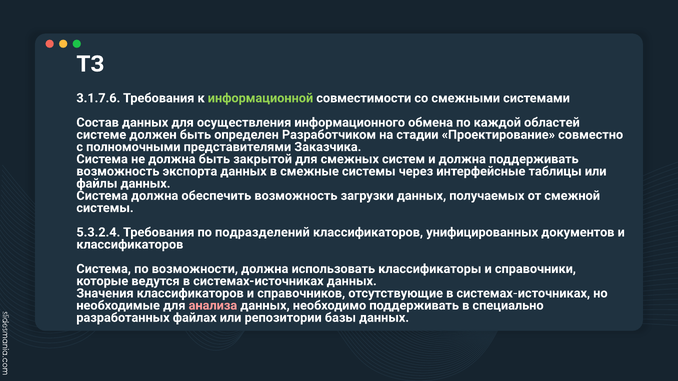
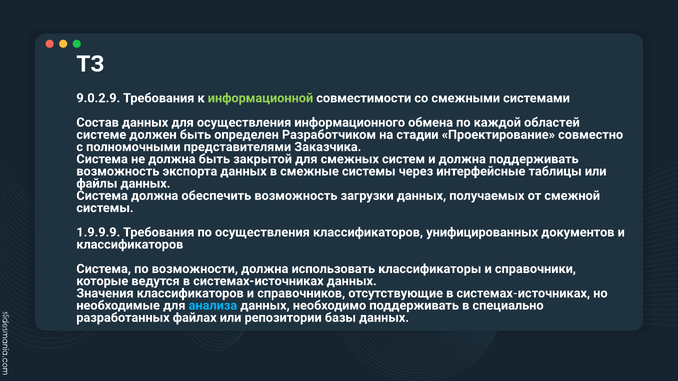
3.1.7.6: 3.1.7.6 -> 9.0.2.9 (98, 98)
5.3.2.4: 5.3.2.4 -> 1.9.9.9 (98, 232)
по подразделений: подразделений -> осуществления (262, 232)
анализа colour: pink -> light blue (213, 306)
